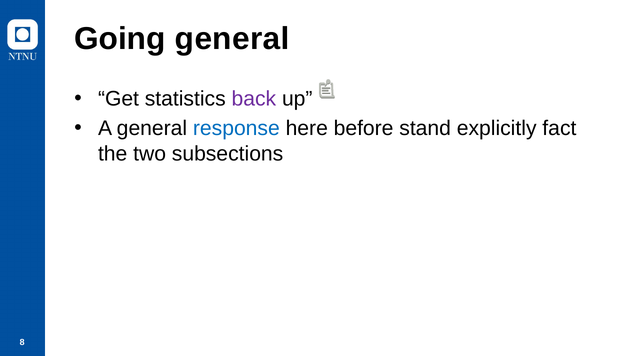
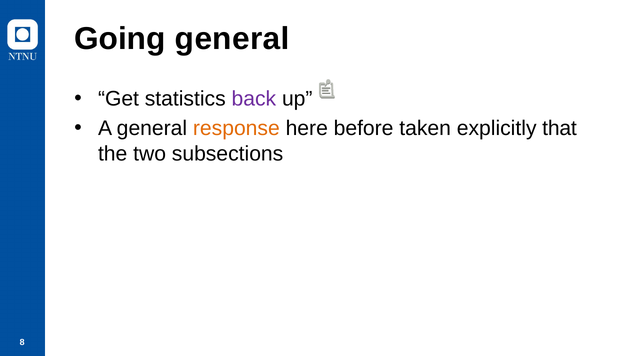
response colour: blue -> orange (236, 128)
stand: stand -> taken (425, 128)
fact: fact -> that (560, 128)
